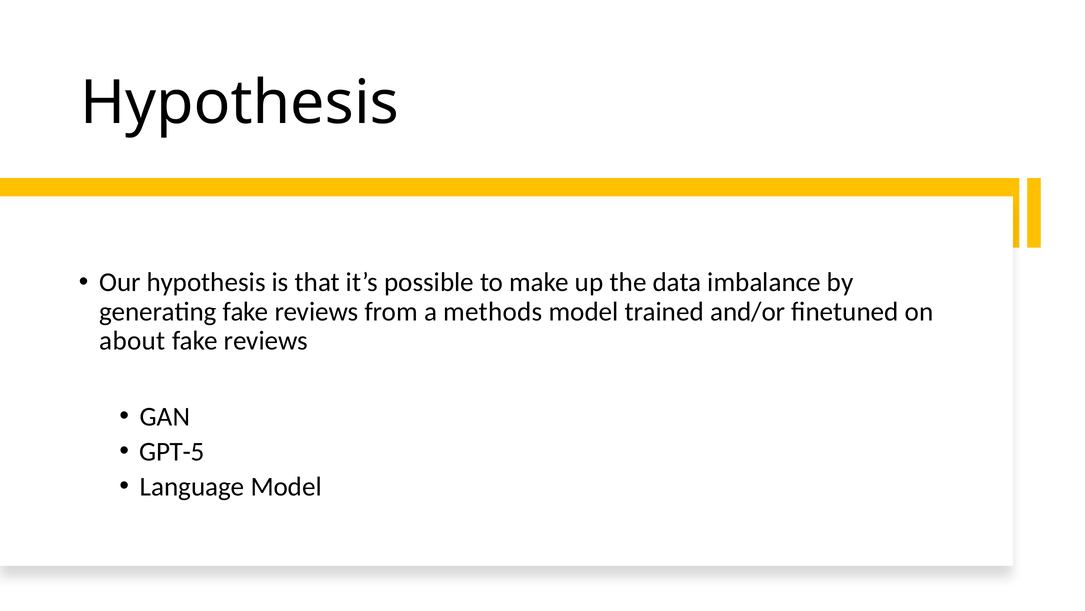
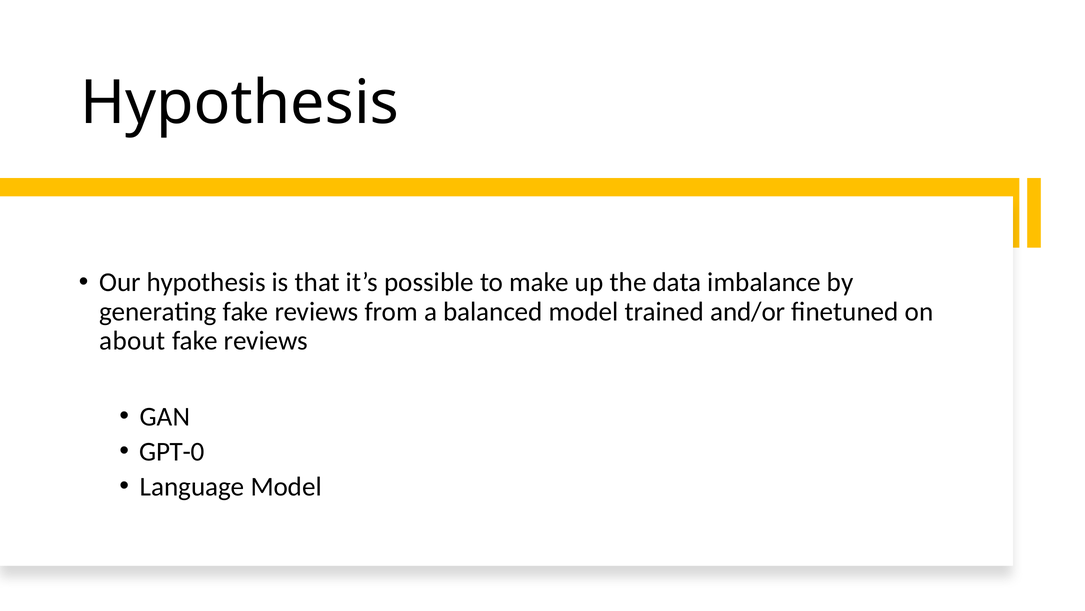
methods: methods -> balanced (493, 311)
GPT-5: GPT-5 -> GPT-0 (172, 451)
